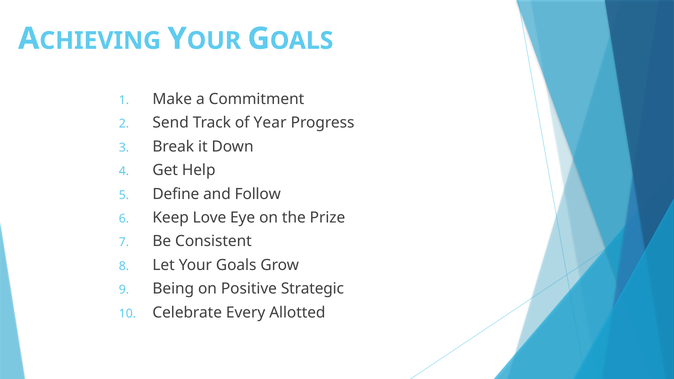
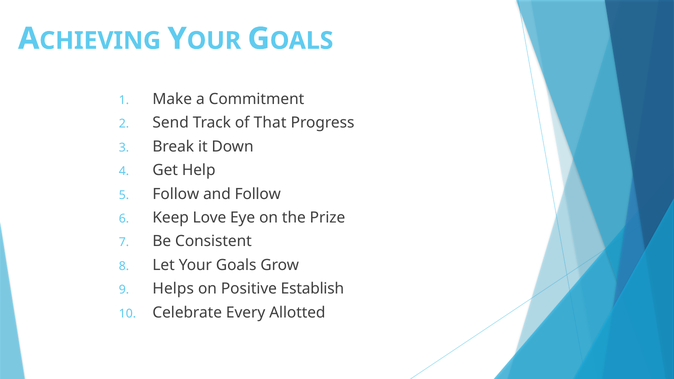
Year: Year -> That (270, 123)
Define: Define -> Follow (176, 194)
Being: Being -> Helps (173, 289)
Strategic: Strategic -> Establish (312, 289)
